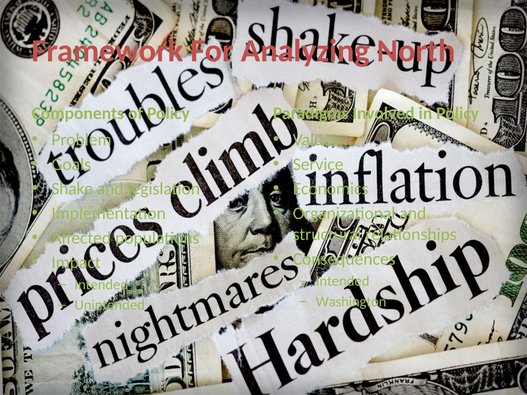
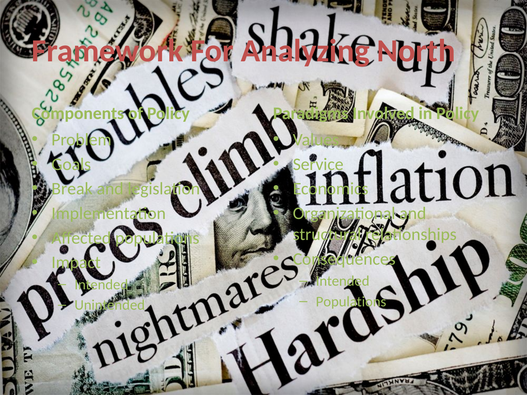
Shake: Shake -> Break (72, 189)
Washington: Washington -> Populations (351, 302)
